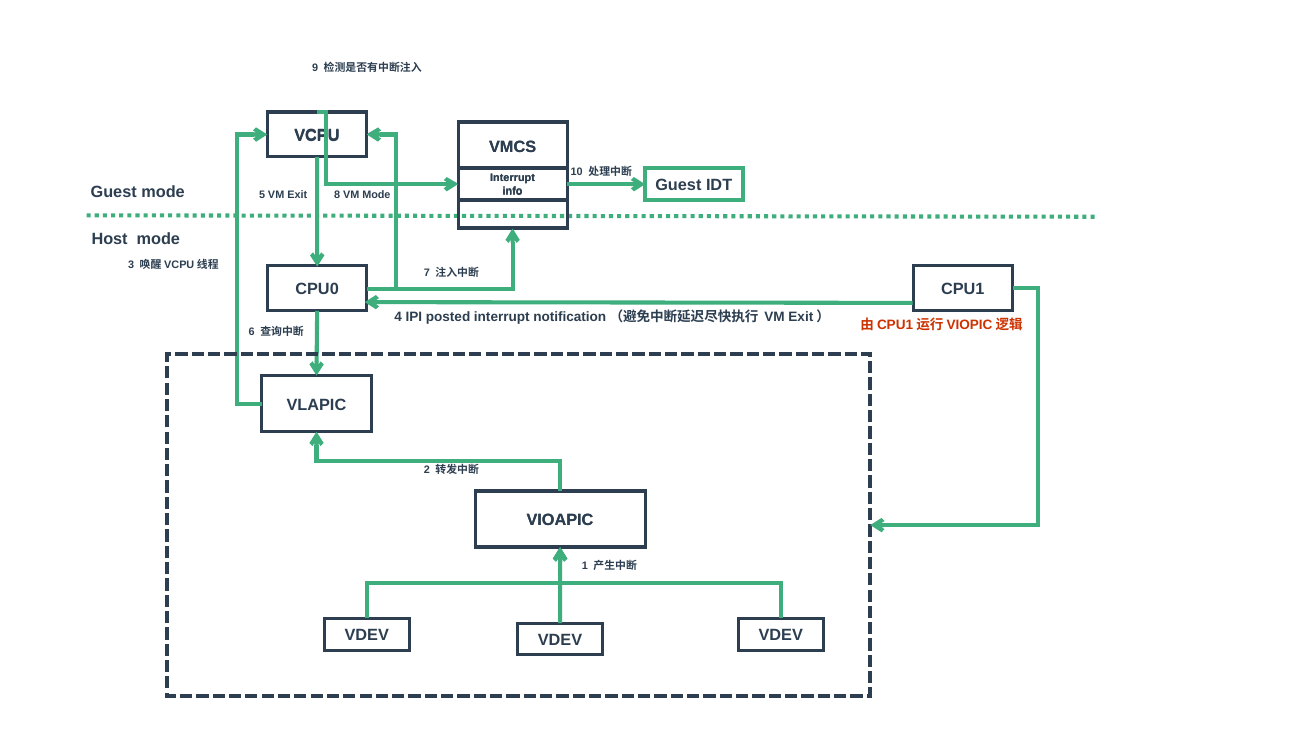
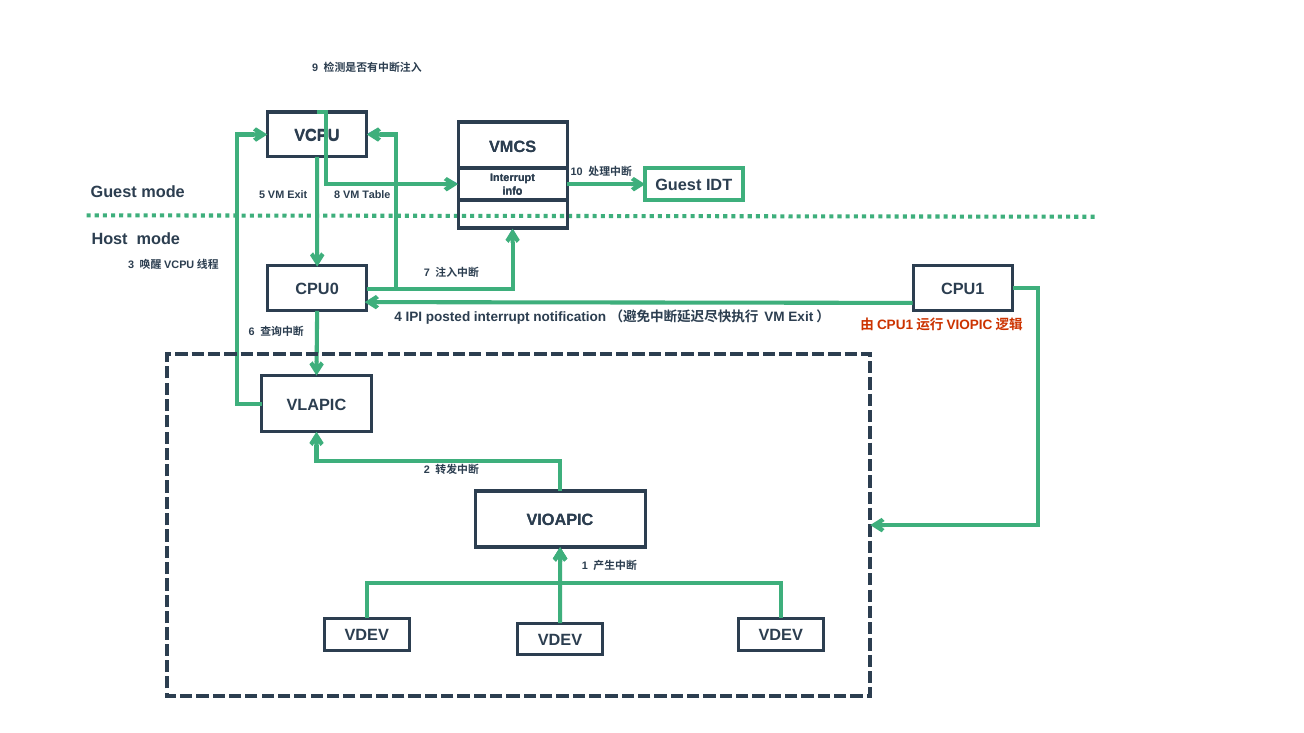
VM Mode: Mode -> Table (376, 195)
